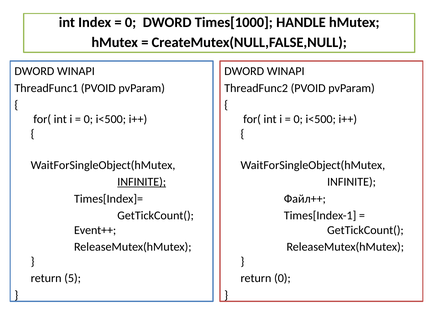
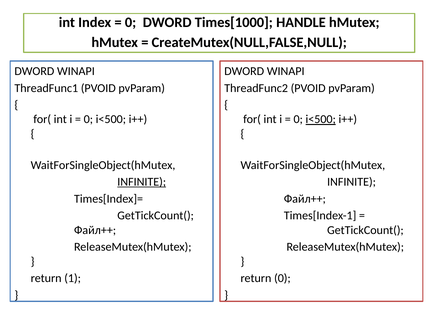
i<500 underline: none -> present (321, 119)
Event++: Event++ -> Файл++ (95, 230)
5: 5 -> 1 (73, 278)
